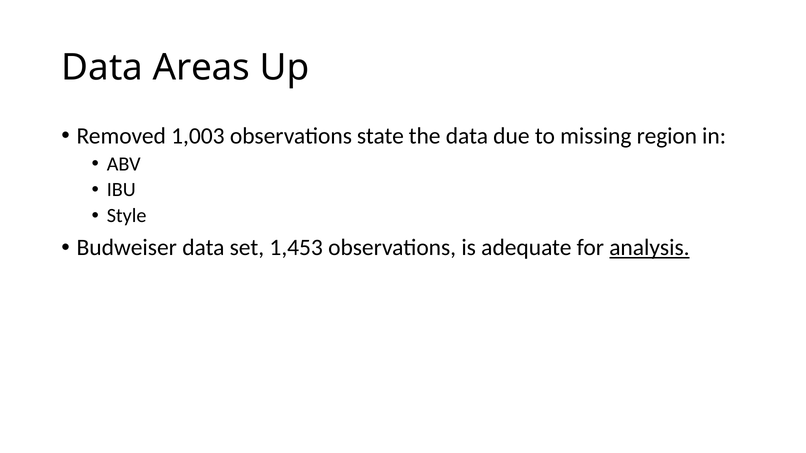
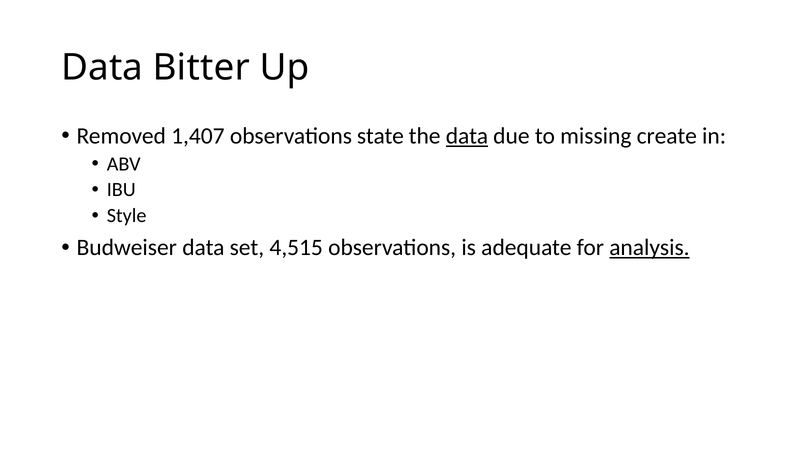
Areas: Areas -> Bitter (201, 68)
1,003: 1,003 -> 1,407 (198, 136)
data underline: none -> present (467, 136)
region: region -> create (667, 136)
1,453: 1,453 -> 4,515 (296, 248)
